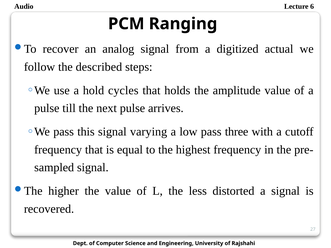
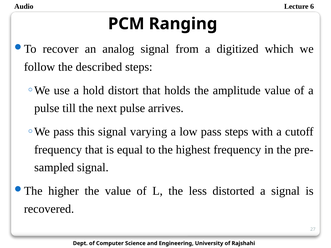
actual: actual -> which (279, 49)
cycles: cycles -> distort (123, 90)
pass three: three -> steps (237, 132)
